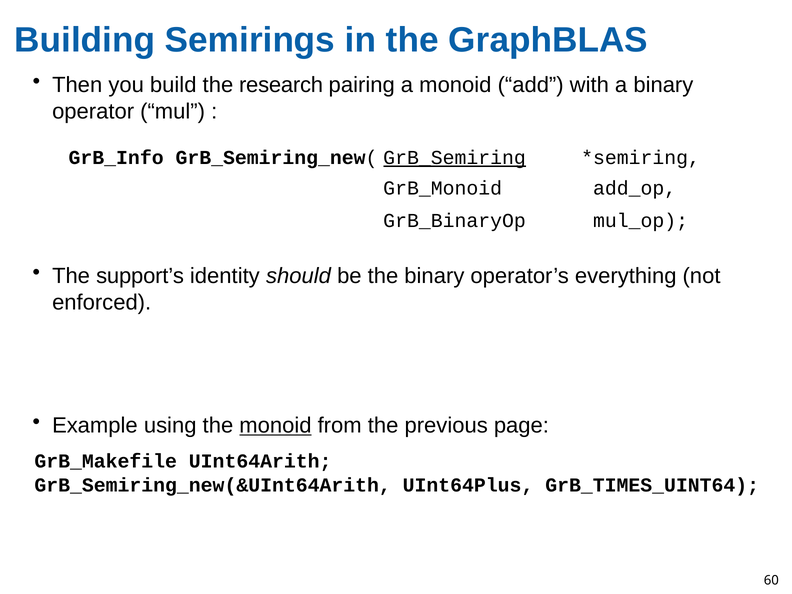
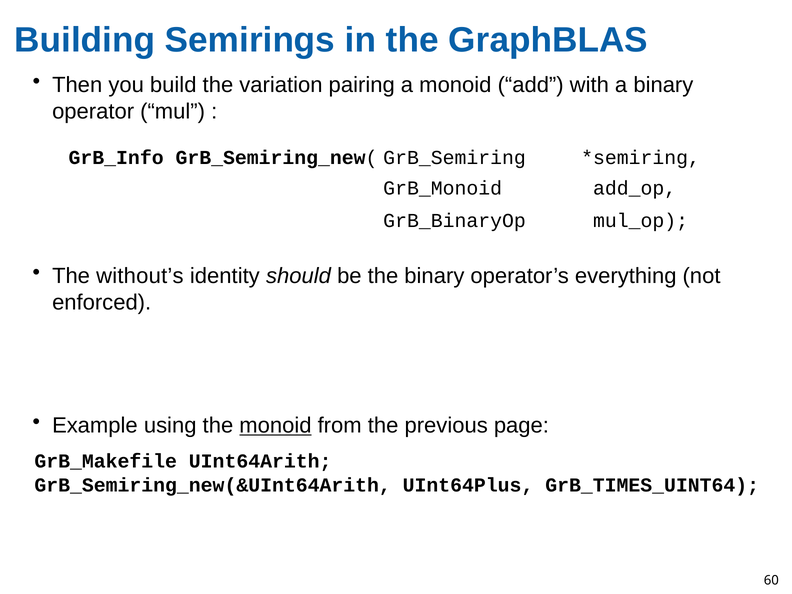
research: research -> variation (281, 85)
GrB_Semiring underline: present -> none (455, 158)
support’s: support’s -> without’s (140, 276)
